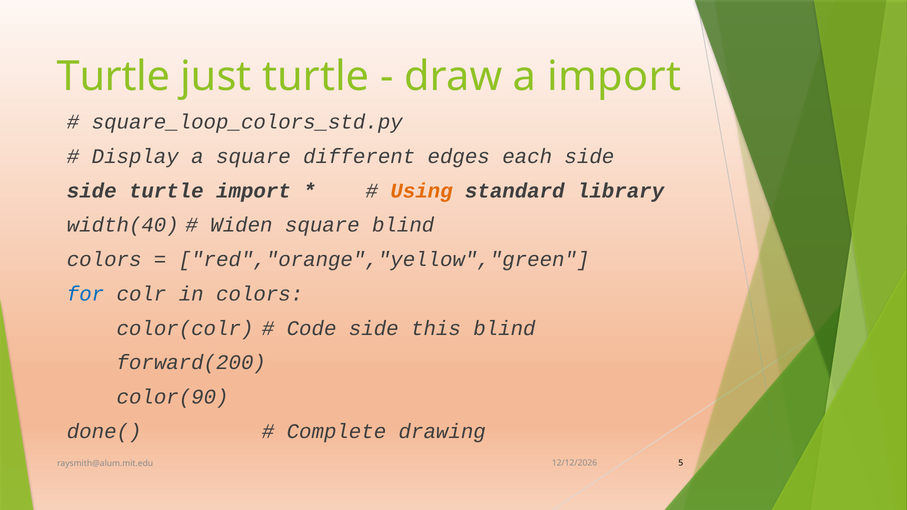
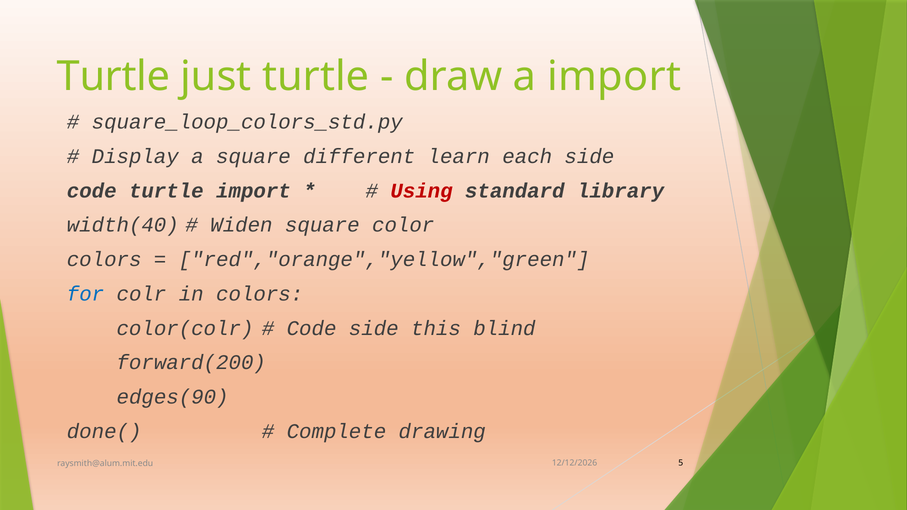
edges: edges -> learn (459, 156)
side: side -> code (92, 191)
Using colour: orange -> red (422, 191)
square blind: blind -> color (403, 225)
color(90: color(90 -> edges(90 (173, 397)
